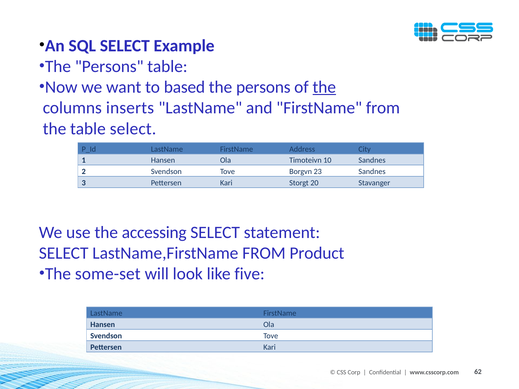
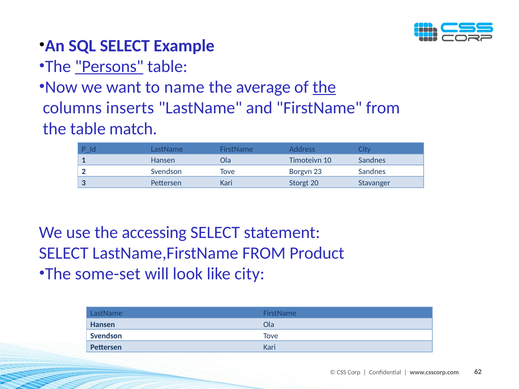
Persons underline: none -> present (109, 66)
based: based -> name (184, 87)
persons: persons -> average (263, 87)
table select: select -> match (133, 129)
like five: five -> city (249, 274)
